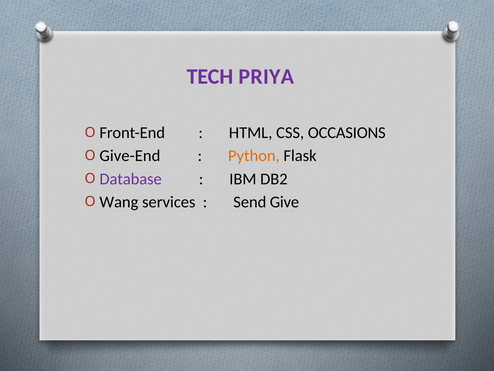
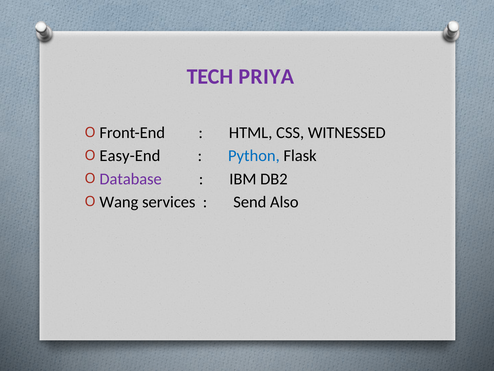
OCCASIONS: OCCASIONS -> WITNESSED (347, 133)
Give-End: Give-End -> Easy-End (130, 156)
Python colour: orange -> blue (254, 156)
Give: Give -> Also (284, 202)
